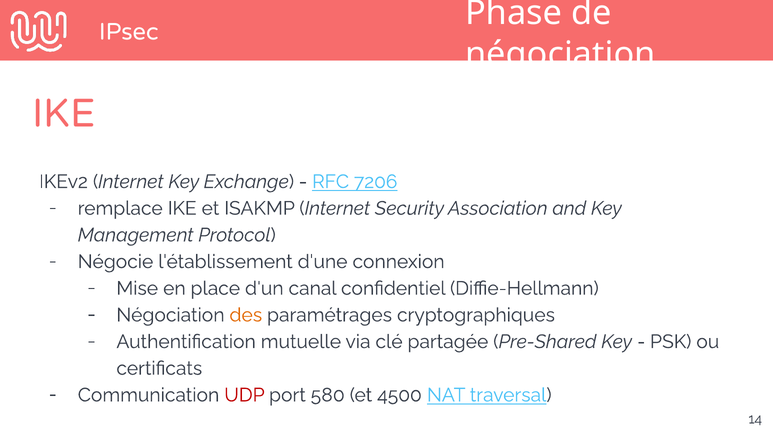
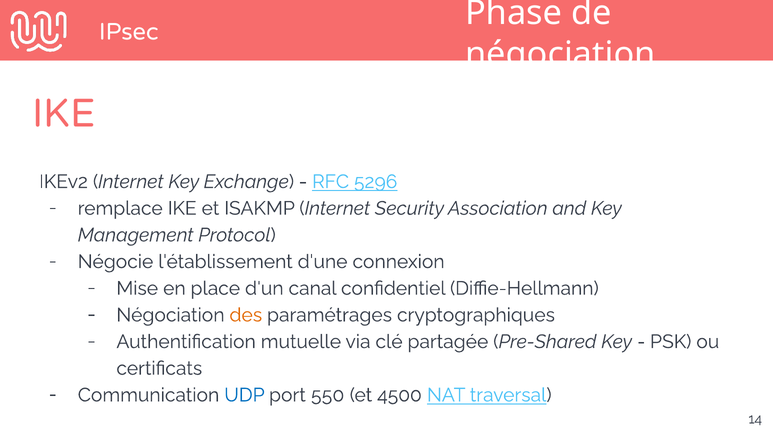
7206: 7206 -> 5296 (376, 182)
UDP colour: red -> blue (244, 395)
580: 580 -> 550 (328, 395)
